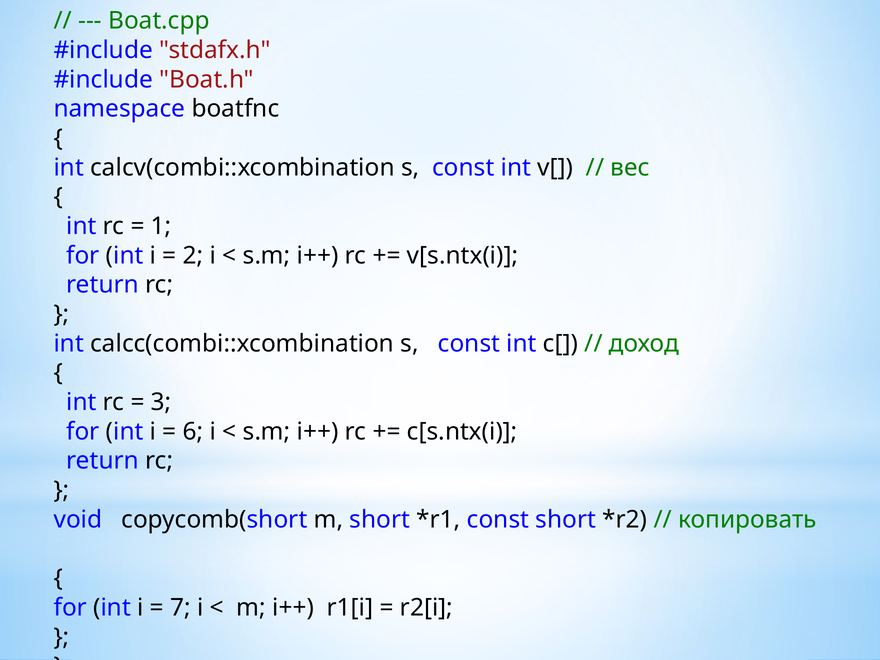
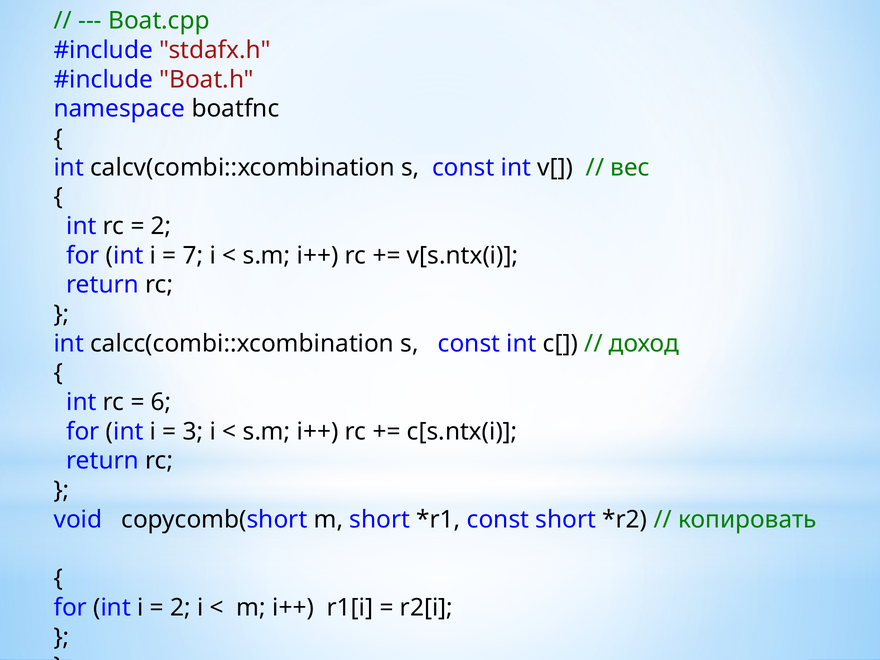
1: 1 -> 2 (161, 226)
2: 2 -> 7 (193, 256)
3: 3 -> 6 (161, 402)
6: 6 -> 3 (193, 432)
7: 7 -> 2 (180, 608)
